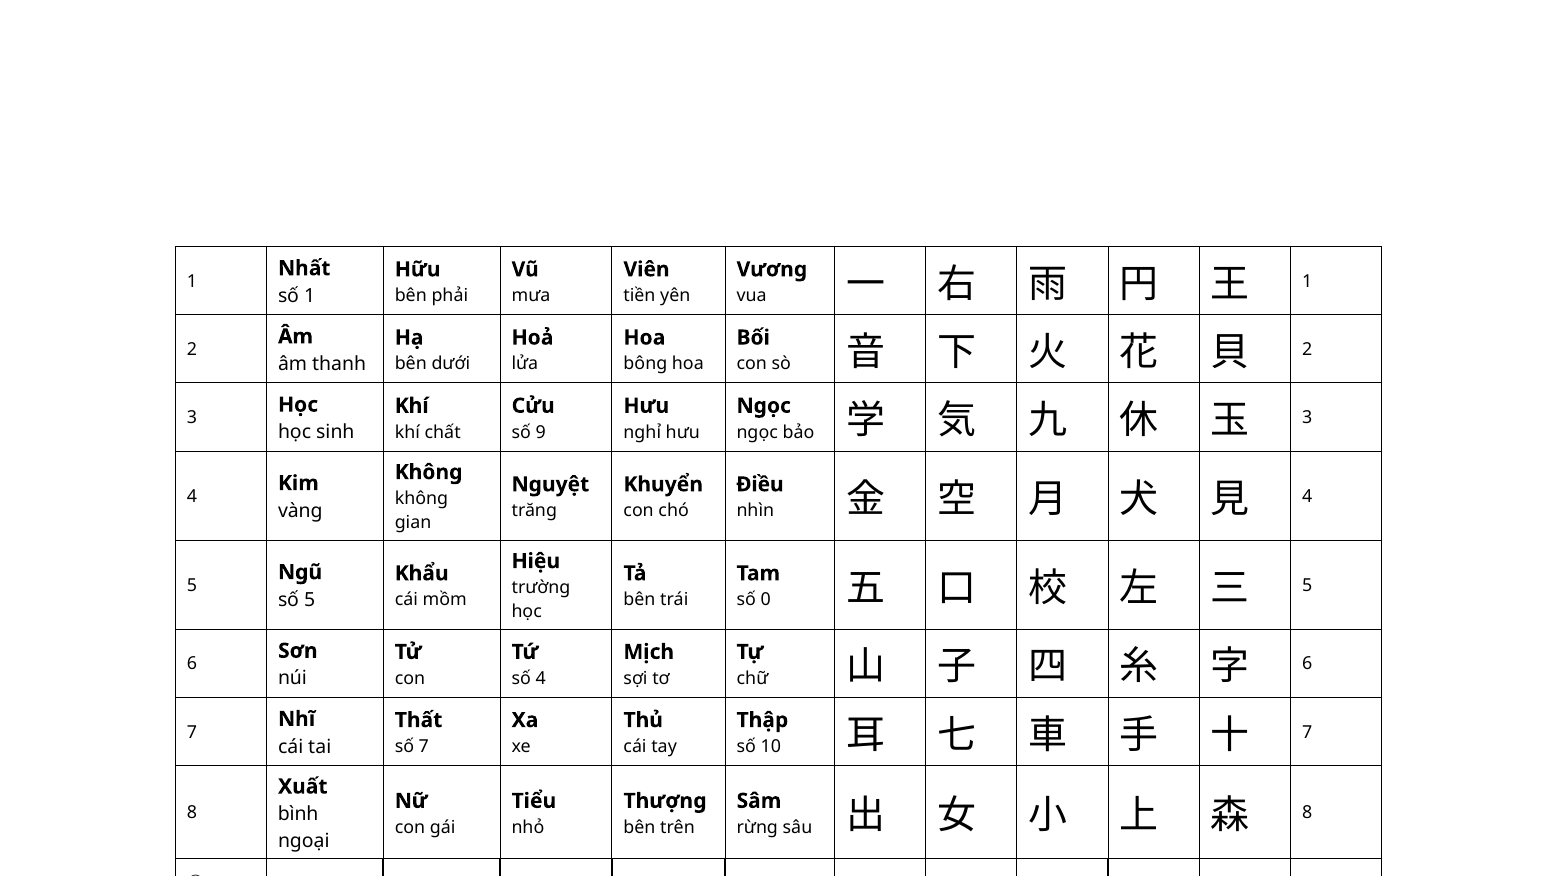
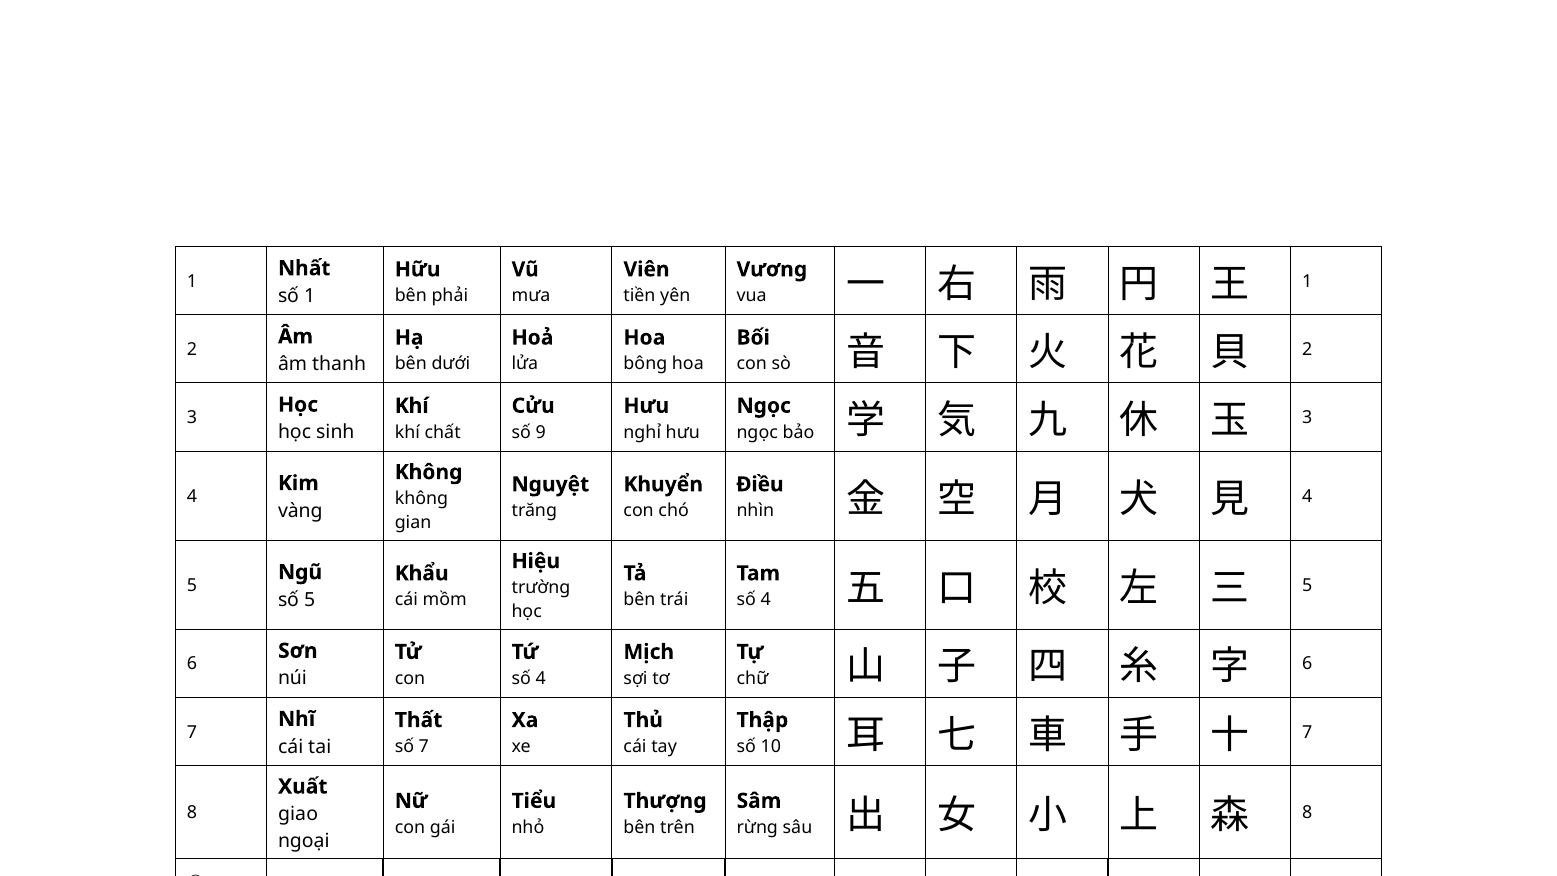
0: 0 -> 4 (766, 600)
bình: bình -> giao (298, 814)
